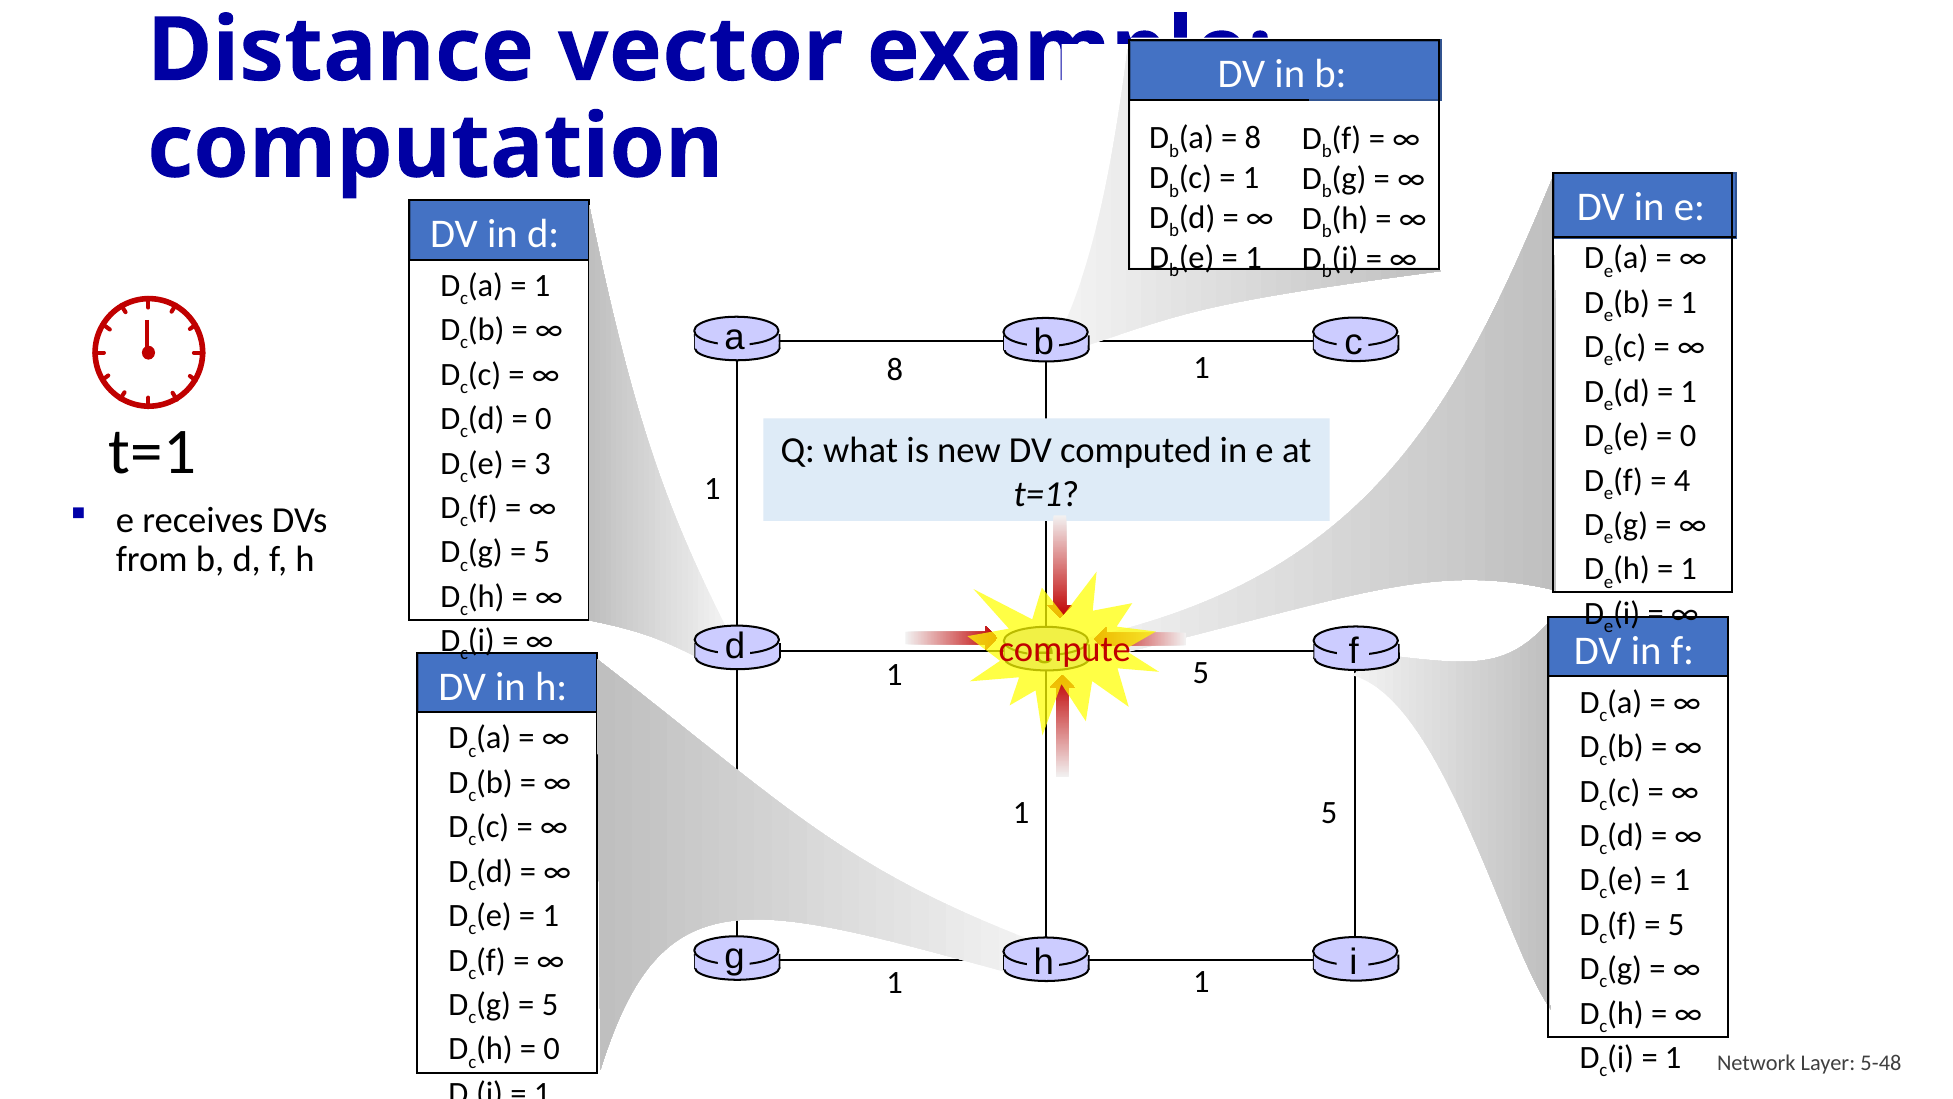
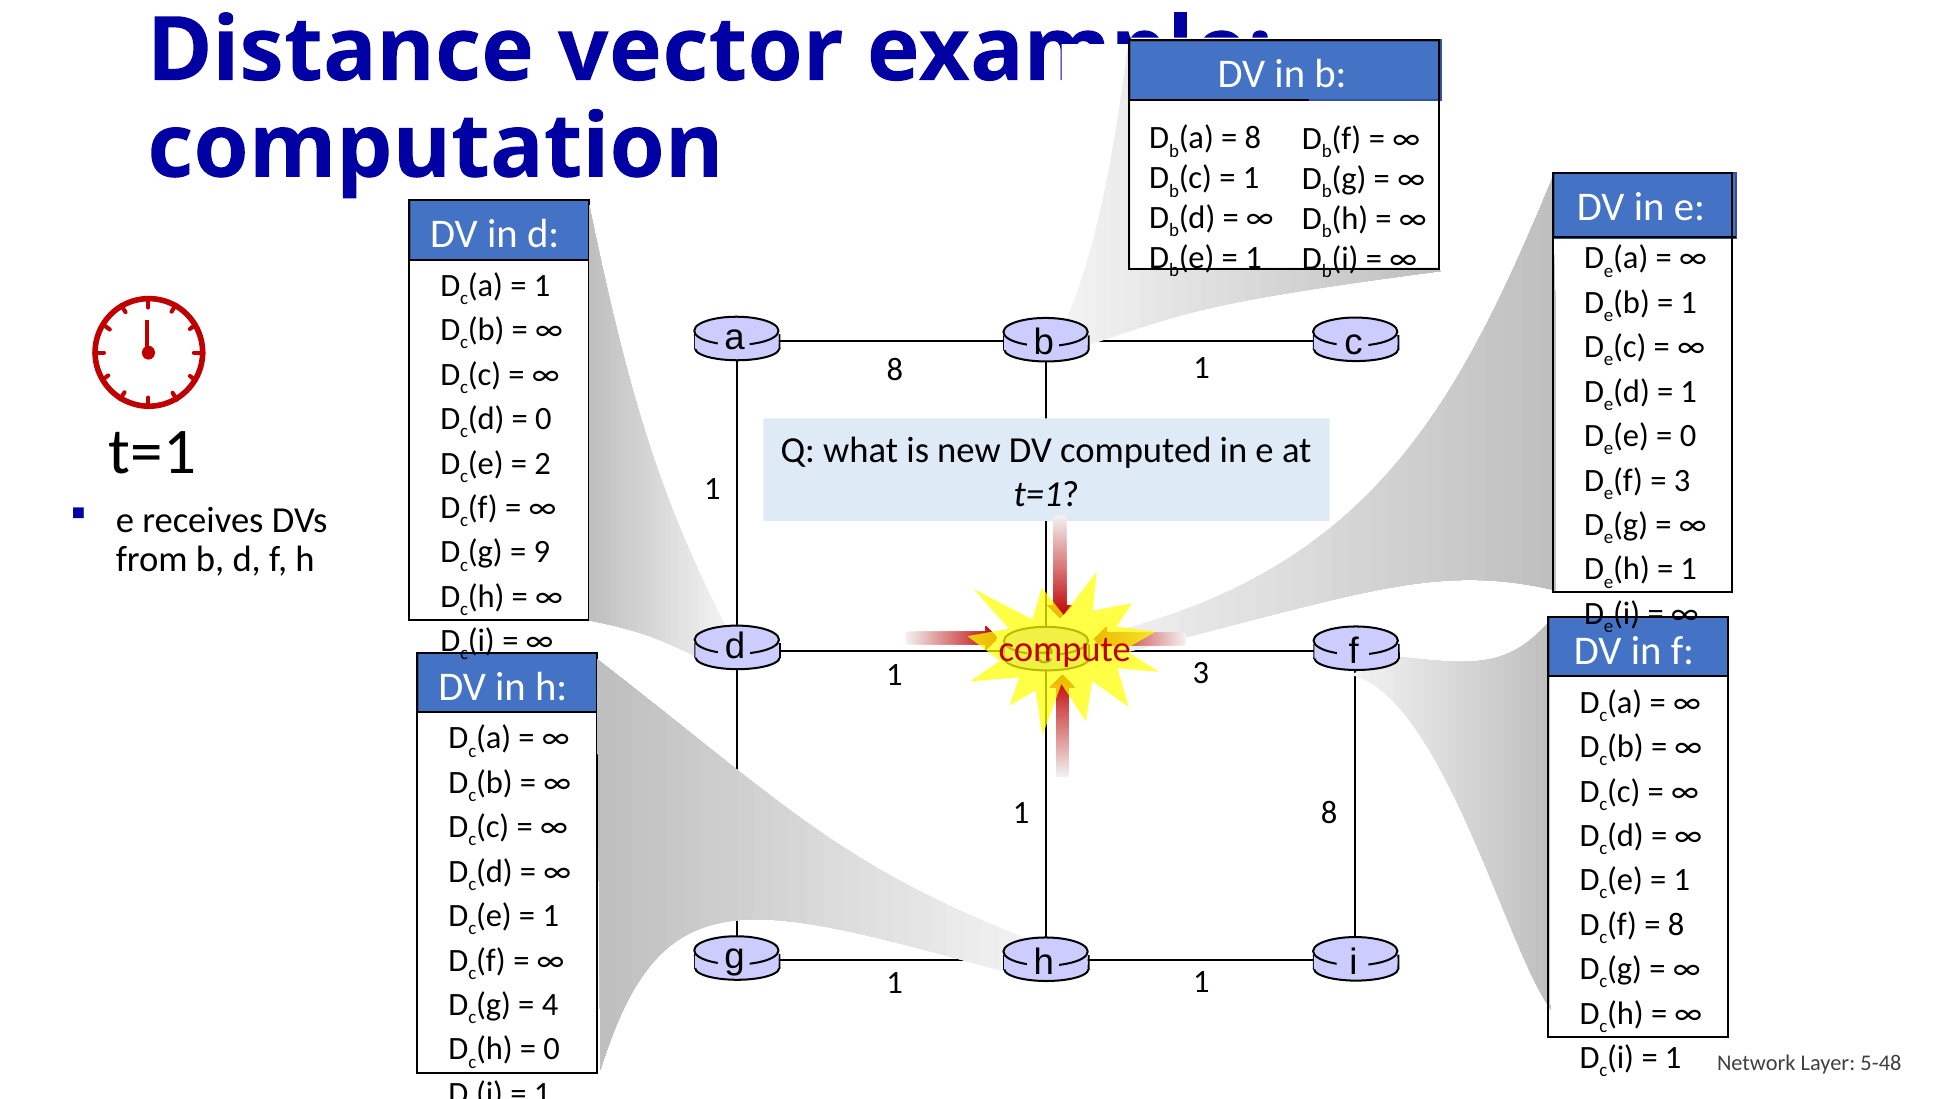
3: 3 -> 2 (543, 463)
4: 4 -> 3 (1682, 480)
5: 5 -> 9 (542, 552)
5: 5 -> 3 (1201, 673)
5: 5 -> 8 (1329, 812)
5: 5 -> 8 (1676, 924)
5: 5 -> 4 (550, 1004)
